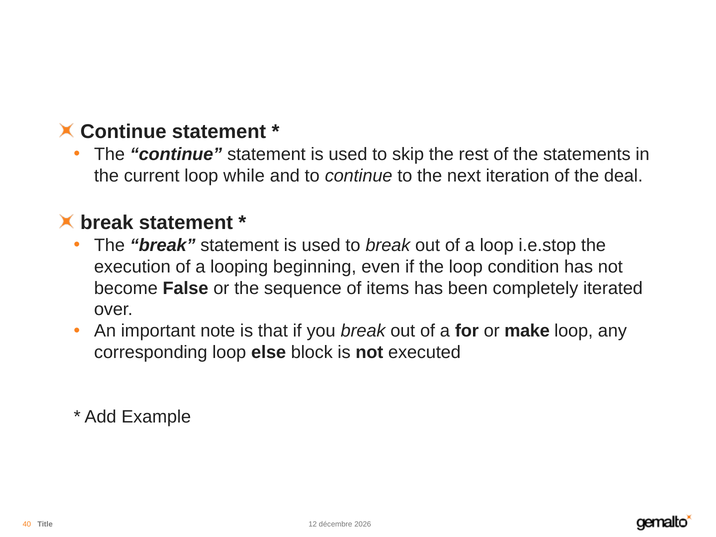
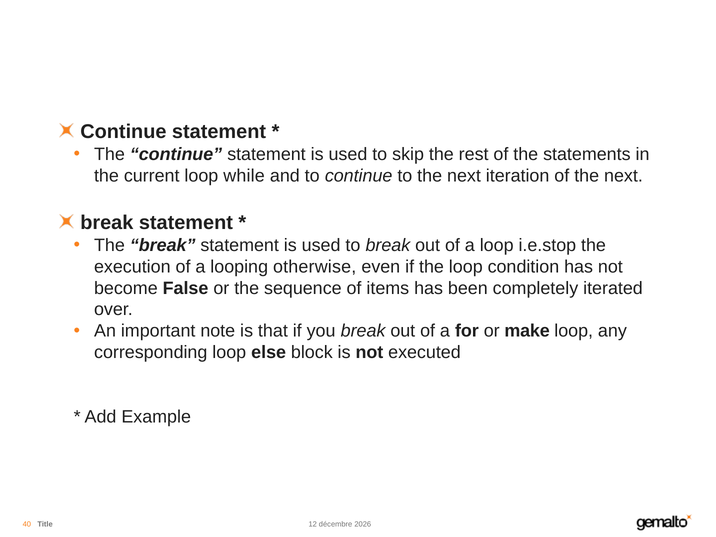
of the deal: deal -> next (623, 176)
beginning: beginning -> otherwise (315, 267)
